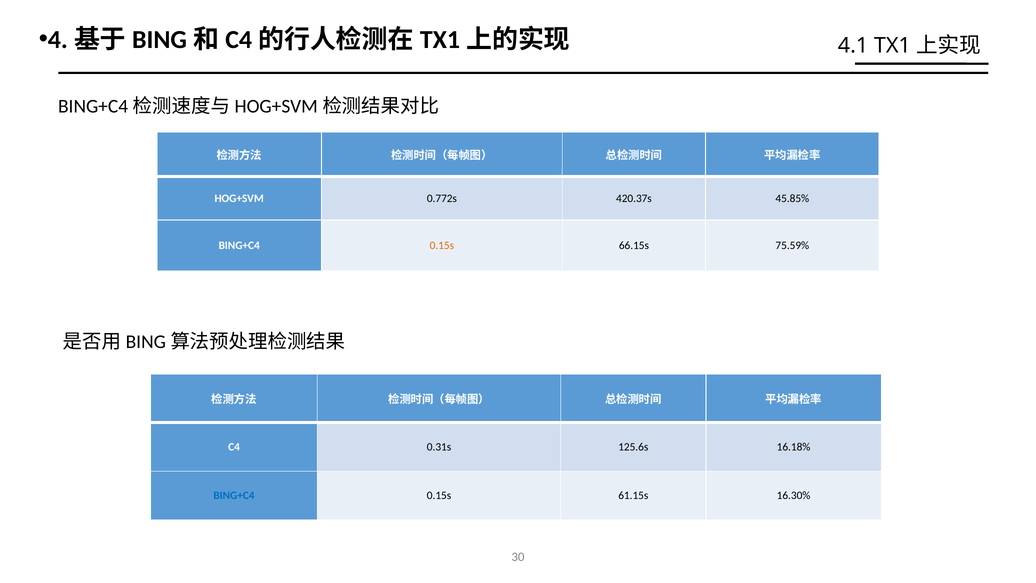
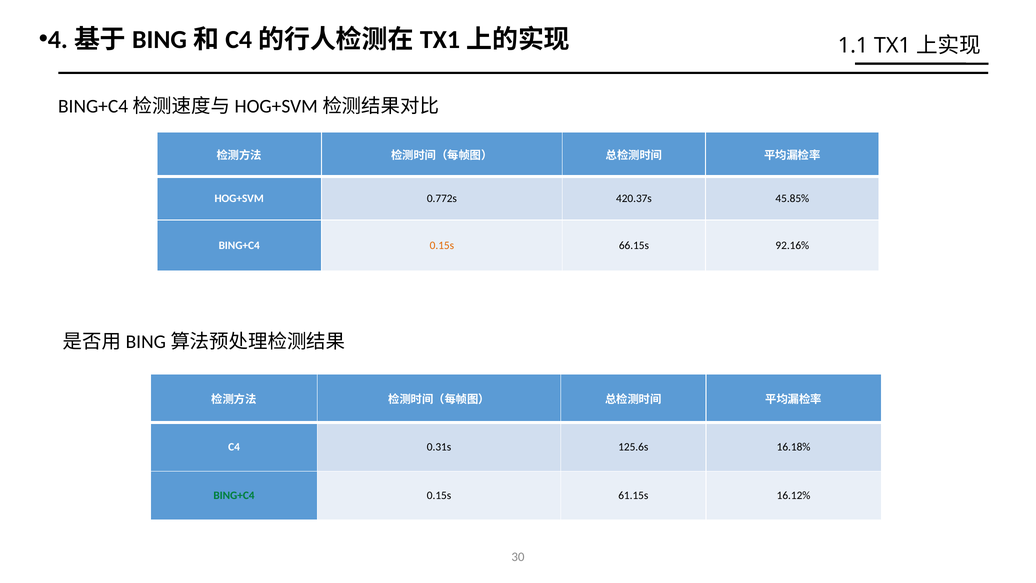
4.1: 4.1 -> 1.1 (853, 46)
75.59%: 75.59% -> 92.16% (792, 246)
BING+C4 colour: blue -> green (234, 495)
16.30%: 16.30% -> 16.12% (794, 495)
